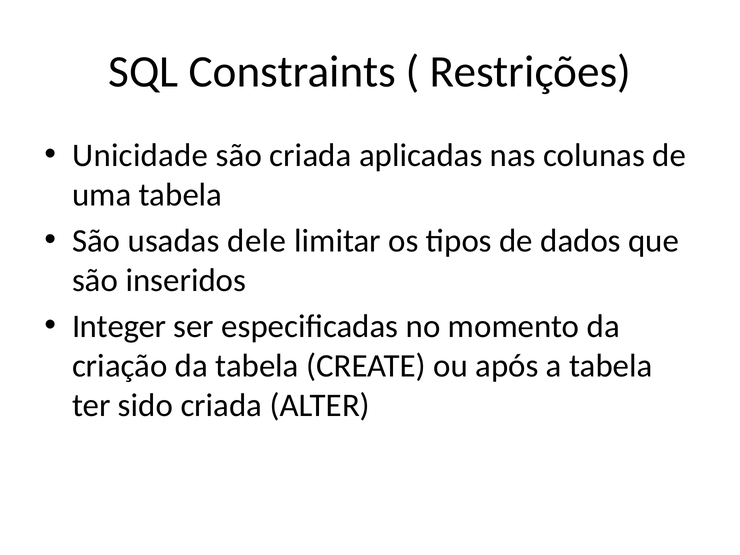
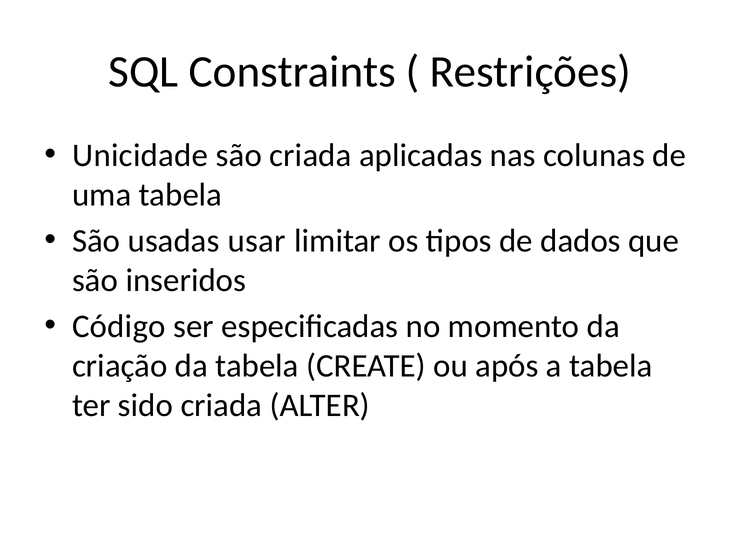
dele: dele -> usar (257, 241)
Integer: Integer -> Código (119, 326)
